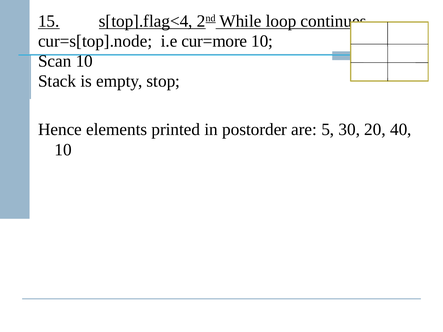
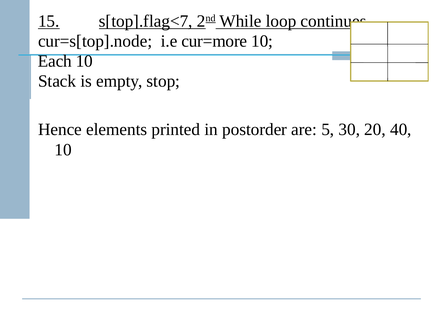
s[top].flag<4: s[top].flag<4 -> s[top].flag<7 (146, 21)
Scan: Scan -> Each (55, 61)
